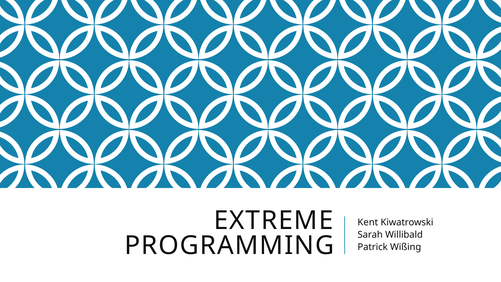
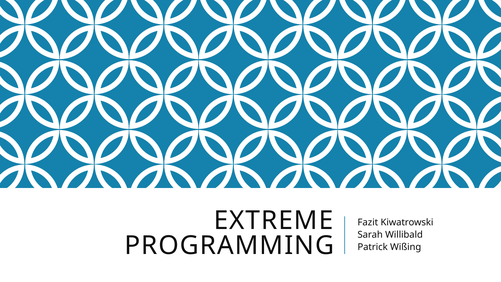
Kent: Kent -> Fazit (368, 222)
